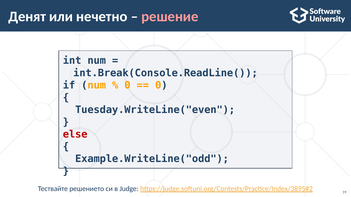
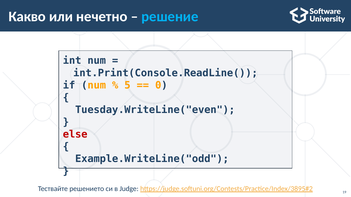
Денят: Денят -> Какво (27, 17)
решение colour: pink -> light blue (170, 17)
int.Break(Console.ReadLine(: int.Break(Console.ReadLine( -> int.Print(Console.ReadLine( (165, 73)
0: 0 -> 5 (127, 85)
